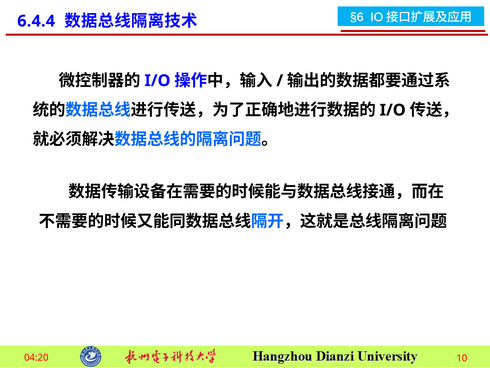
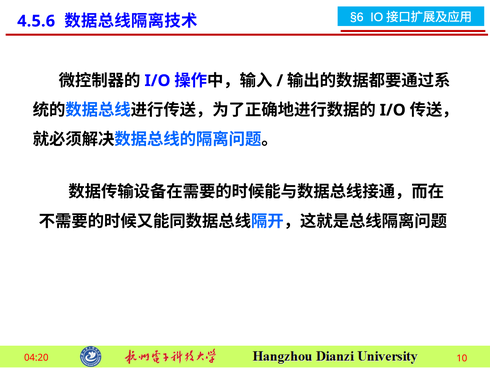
6.4.4: 6.4.4 -> 4.5.6 (36, 21)
